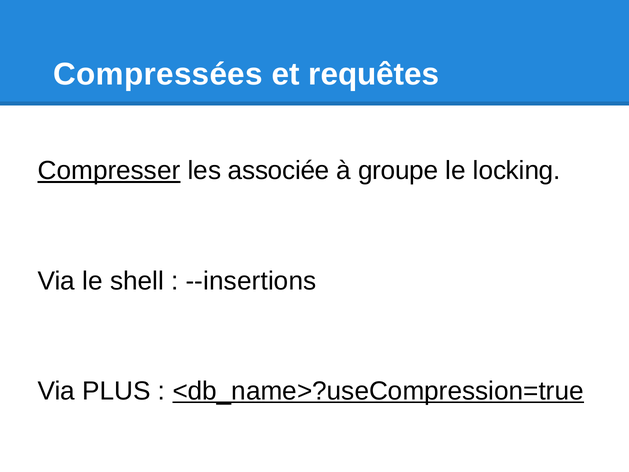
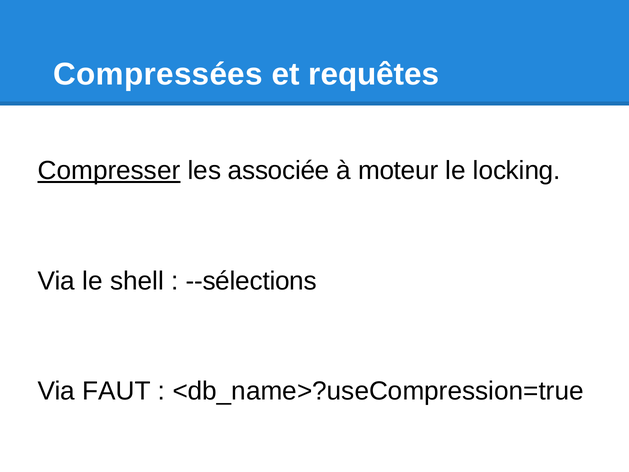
groupe: groupe -> moteur (398, 171)
--insertions: --insertions -> --sélections (251, 281)
PLUS: PLUS -> FAUT (117, 391)
<db_name>?useCompression=true underline: present -> none (378, 391)
